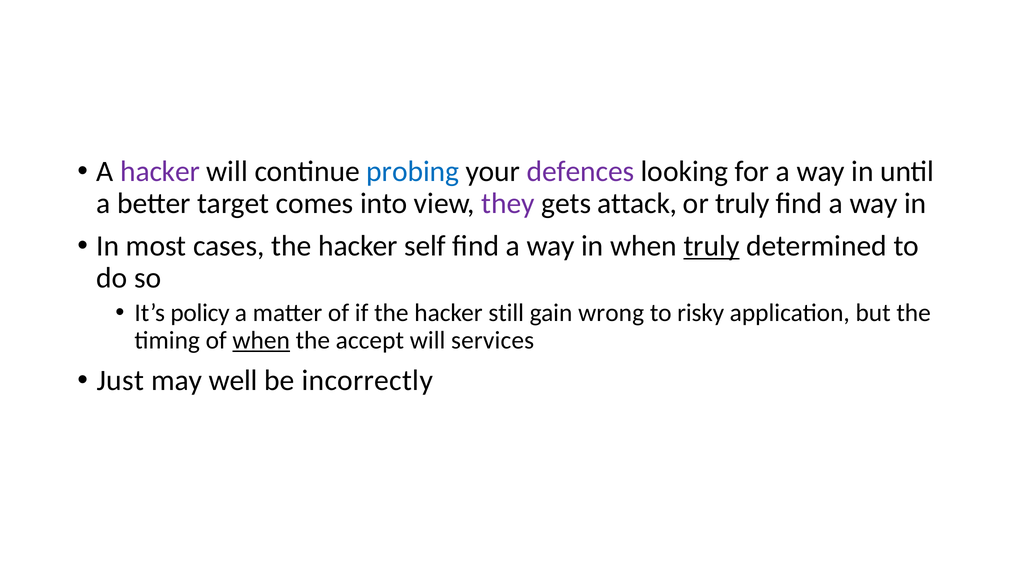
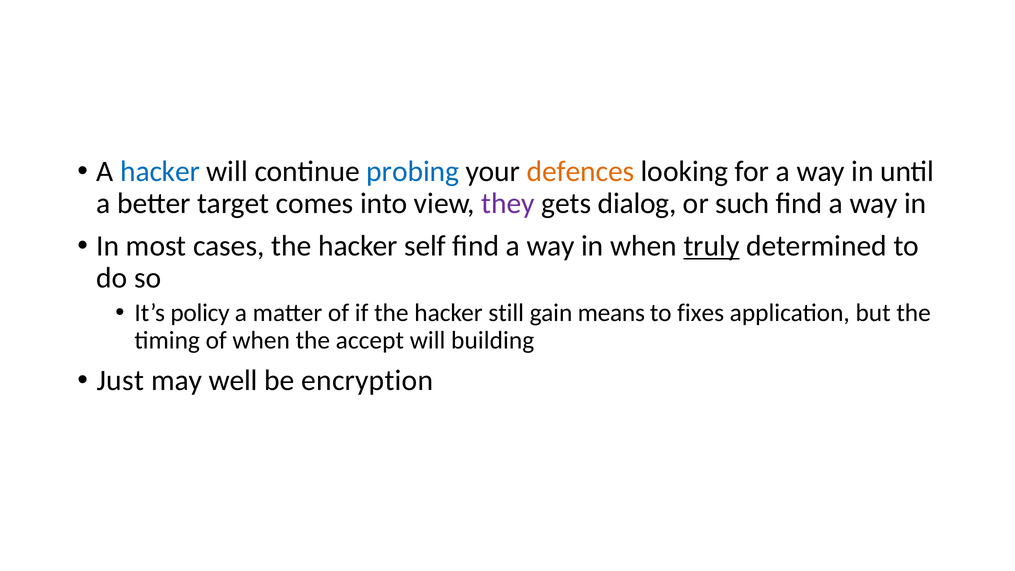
hacker colour: purple -> blue (160, 172)
defences colour: purple -> orange (581, 172)
attack: attack -> dialog (637, 203)
or truly: truly -> such (742, 203)
wrong: wrong -> means (611, 313)
risky: risky -> fixes (701, 313)
when underline: present -> none (261, 340)
services: services -> building (493, 340)
incorrectly: incorrectly -> encryption (367, 380)
